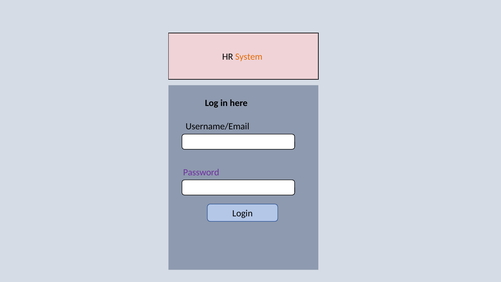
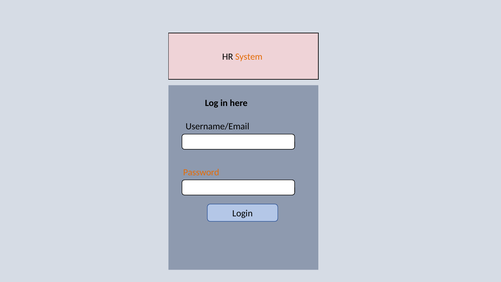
Password colour: purple -> orange (201, 172)
